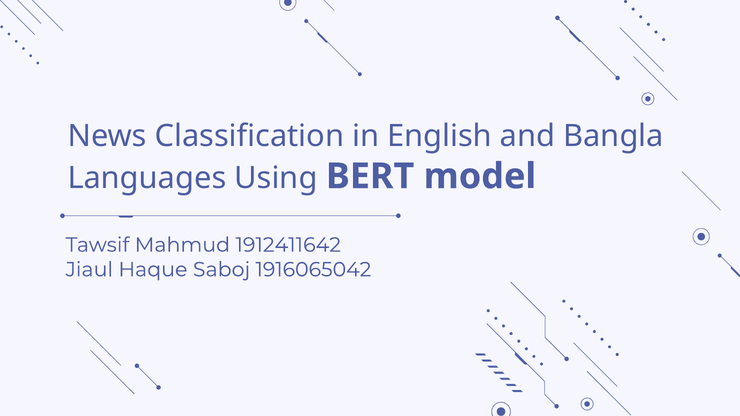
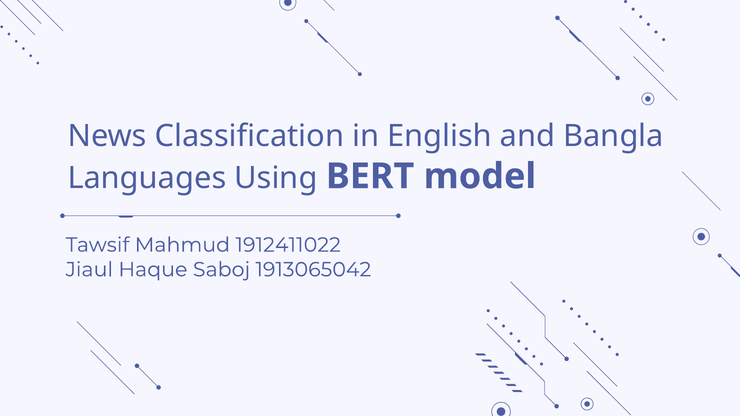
1912411642: 1912411642 -> 1912411022 (288, 245)
1916065042: 1916065042 -> 1913065042 (313, 270)
